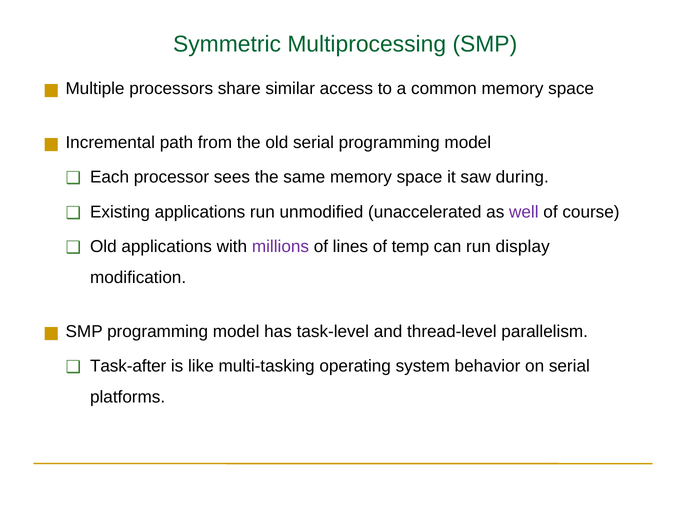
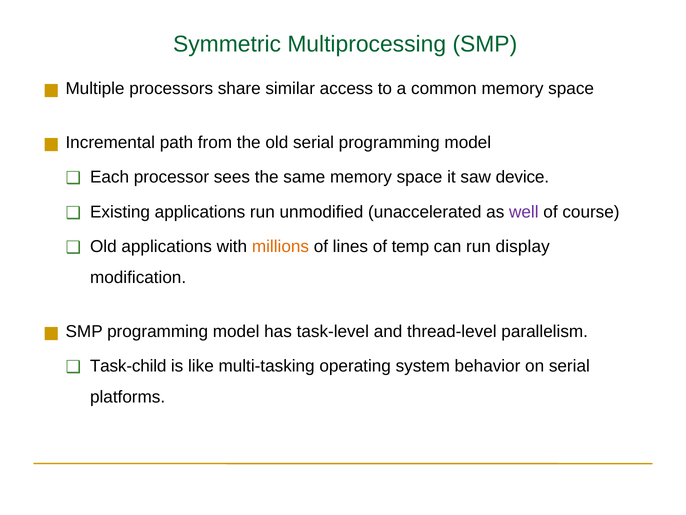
during: during -> device (522, 177)
millions colour: purple -> orange (280, 246)
Task-after: Task-after -> Task-child (128, 366)
